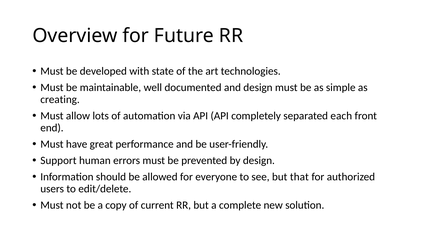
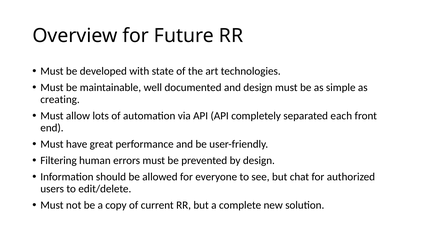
Support: Support -> Filtering (59, 161)
that: that -> chat (299, 177)
